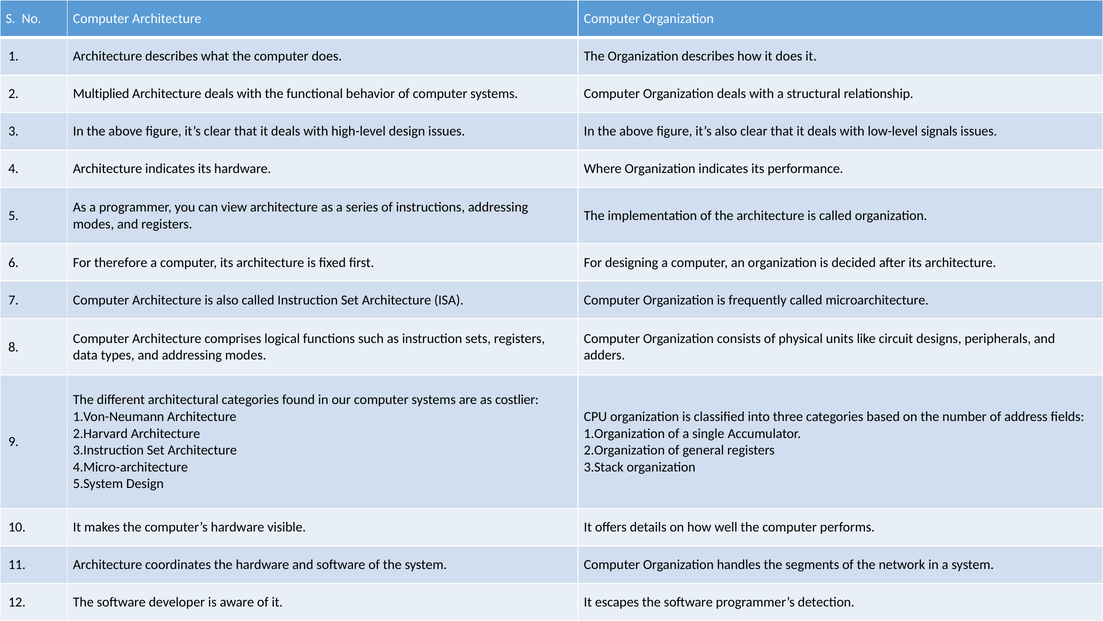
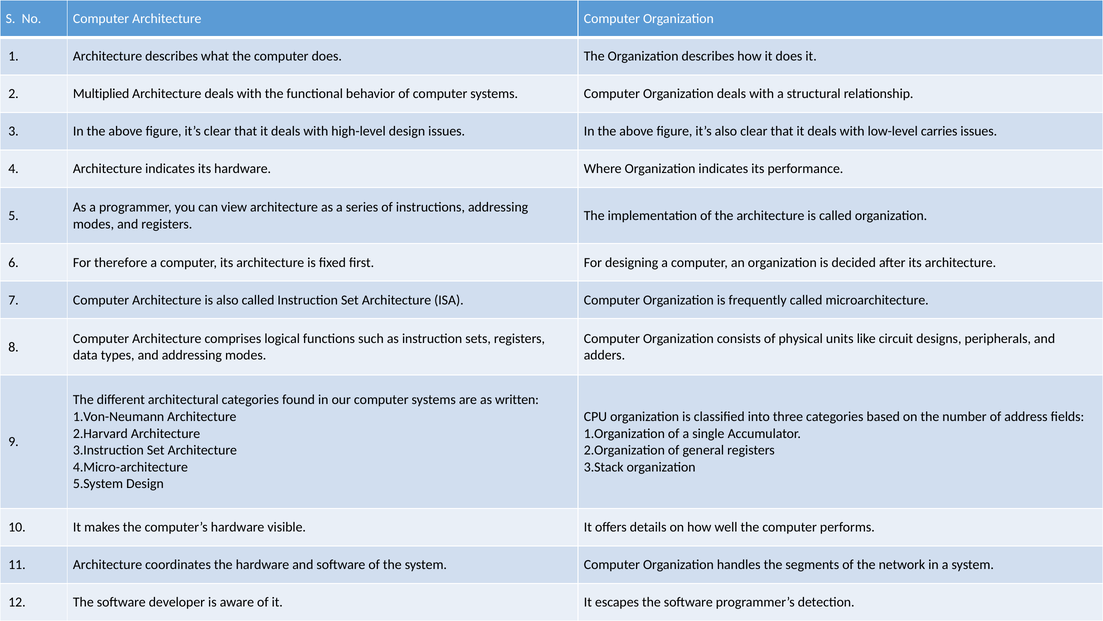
signals: signals -> carries (939, 131)
costlier: costlier -> written (517, 399)
